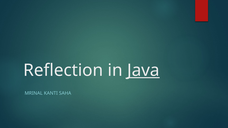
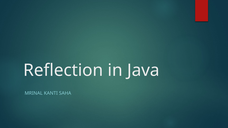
Java underline: present -> none (143, 70)
